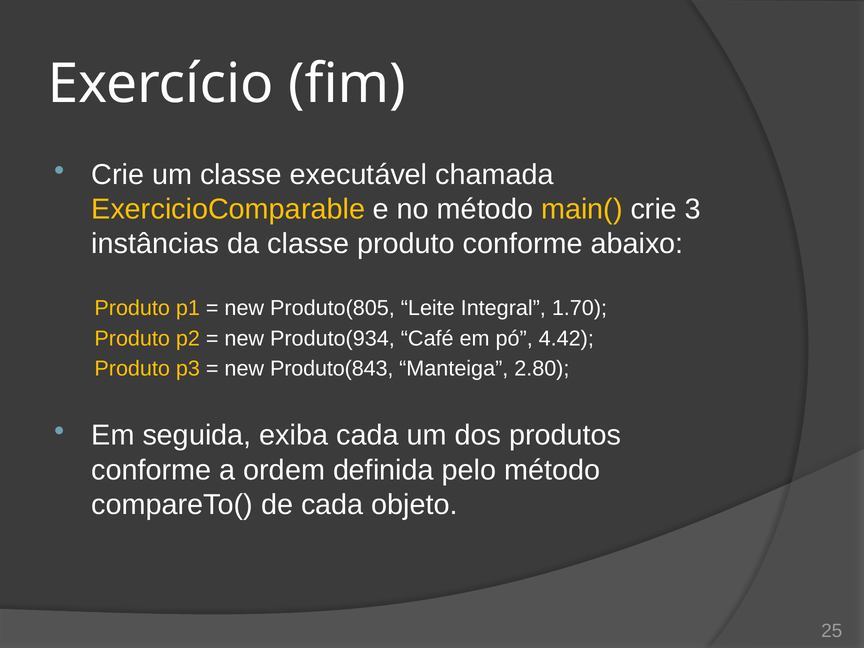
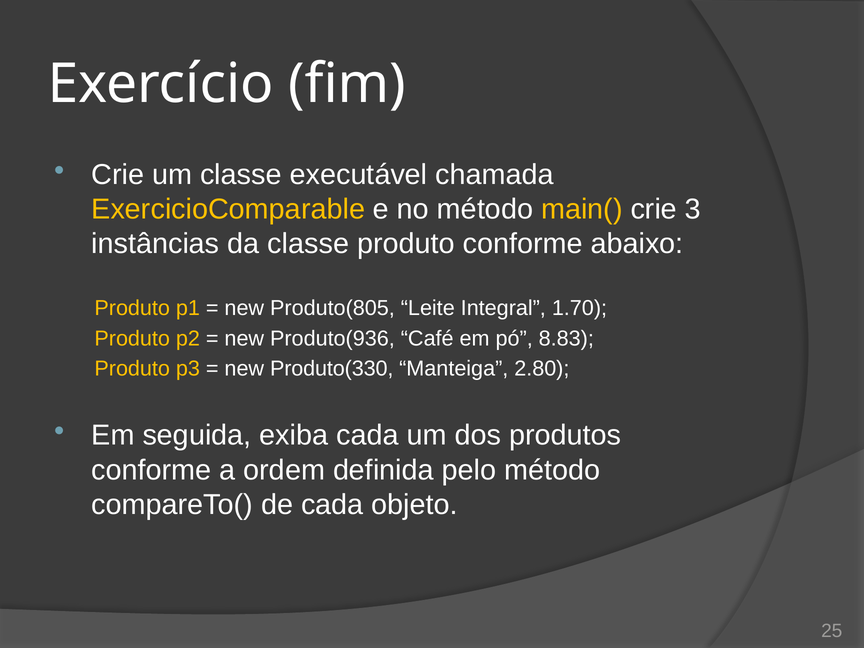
Produto(934: Produto(934 -> Produto(936 (332, 338)
4.42: 4.42 -> 8.83 (566, 338)
Produto(843: Produto(843 -> Produto(330 (332, 369)
